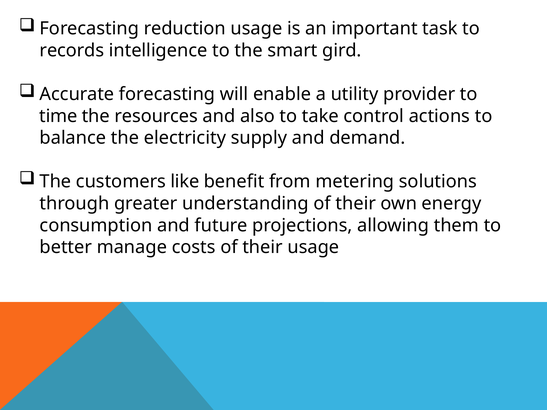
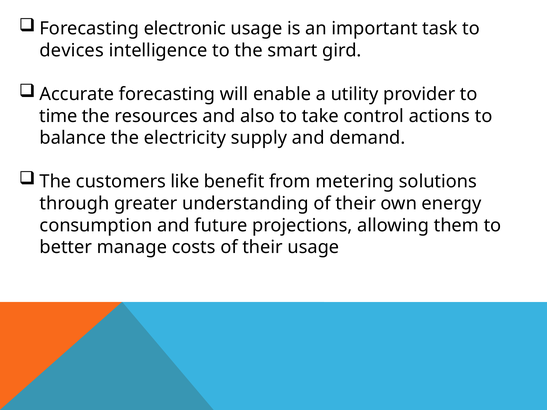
reduction: reduction -> electronic (185, 29)
records: records -> devices (72, 50)
